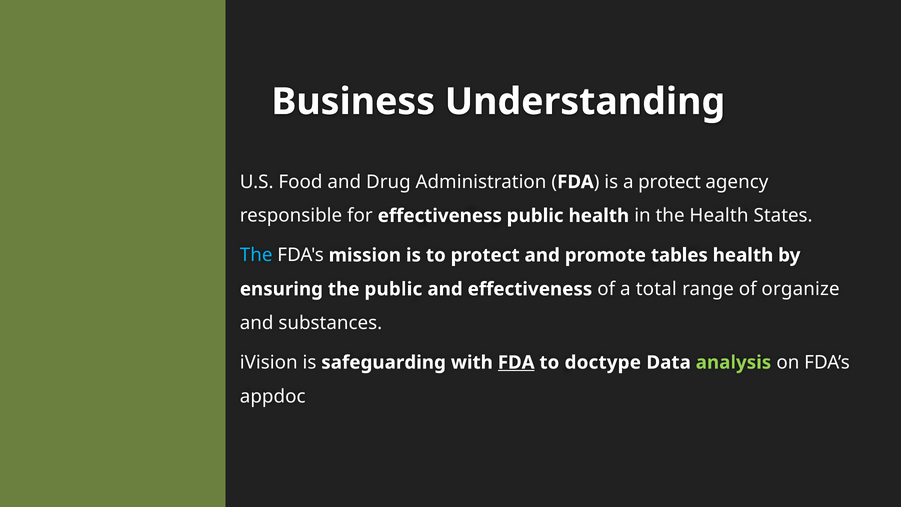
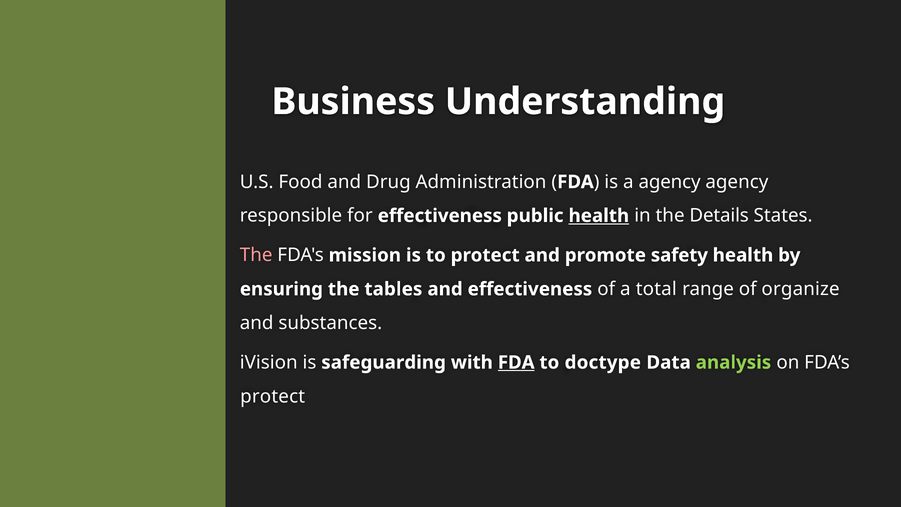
a protect: protect -> agency (670, 182)
health underline: none -> present (599, 216)
the Health: Health -> Details (719, 216)
The colour: light blue -> pink (256, 255)
tables: tables -> safety (679, 255)
the public: public -> tables (393, 289)
appdoc: appdoc -> protect (273, 396)
